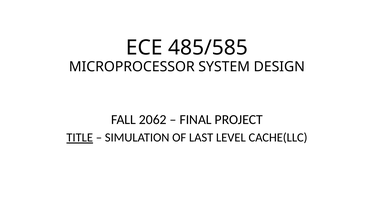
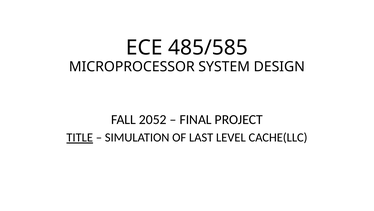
2062: 2062 -> 2052 (153, 119)
